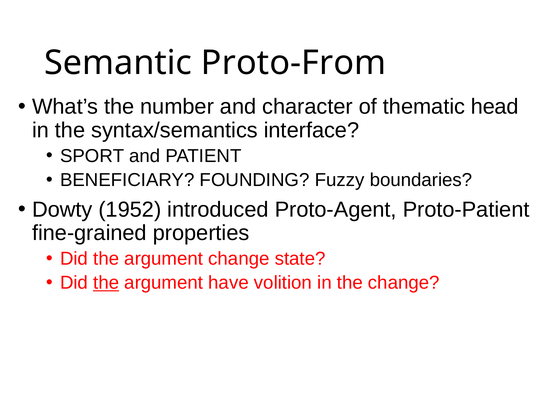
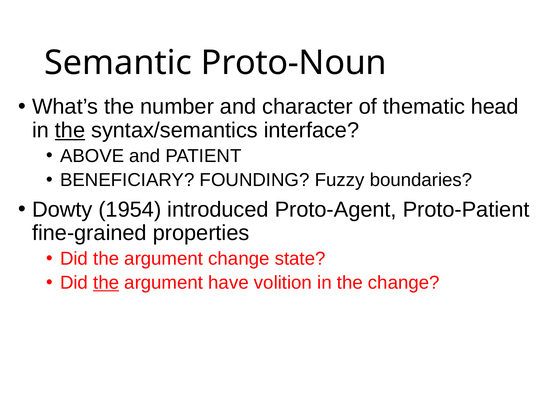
Proto-From: Proto-From -> Proto-Noun (294, 63)
the underline: none -> present (70, 130)
SPORT: SPORT -> ABOVE (92, 156)
1952: 1952 -> 1954 (130, 209)
